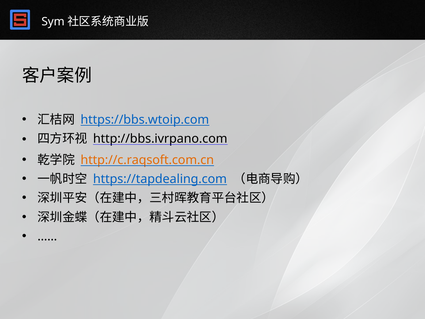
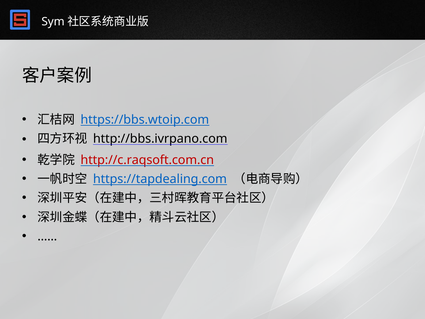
http://c.raqsoft.com.cn colour: orange -> red (147, 160)
